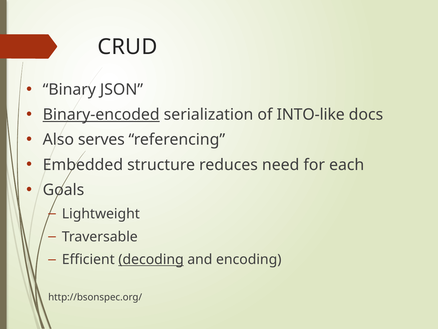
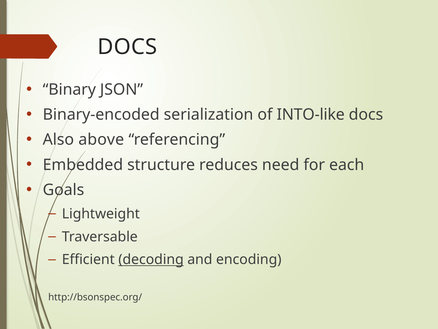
CRUD: CRUD -> DOCS (127, 47)
Binary-encoded underline: present -> none (101, 114)
serves: serves -> above (101, 140)
